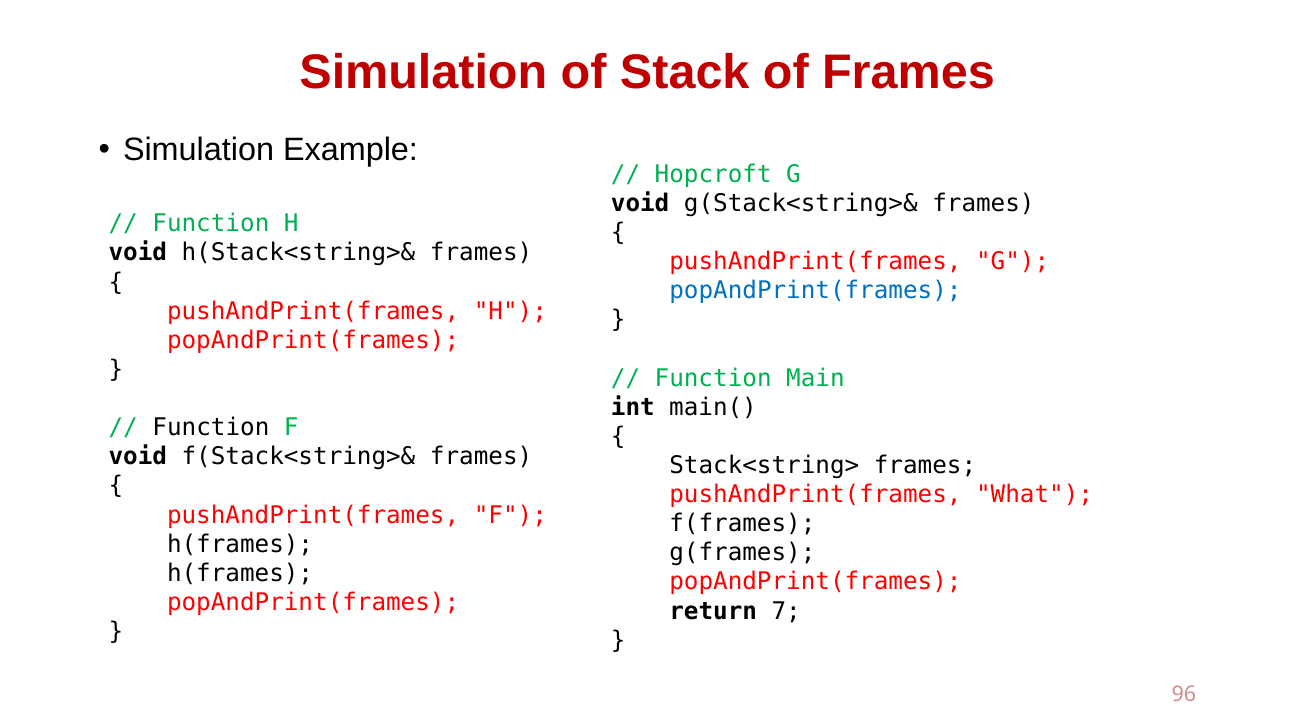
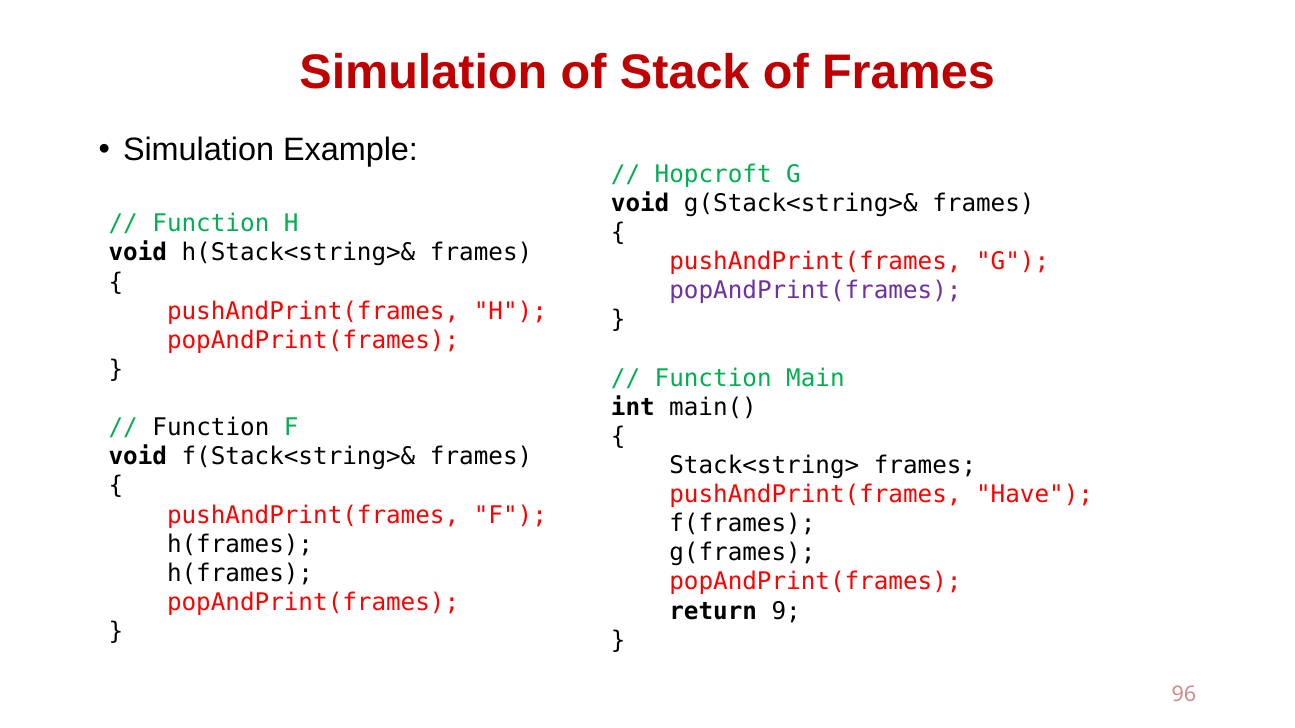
popAndPrint(frames colour: blue -> purple (815, 291)
What: What -> Have (1035, 495)
7: 7 -> 9 (786, 611)
